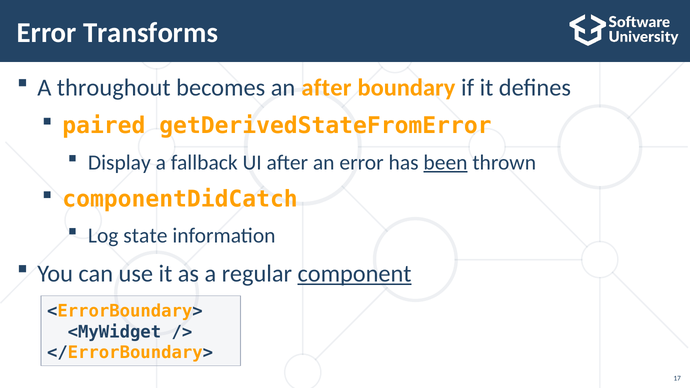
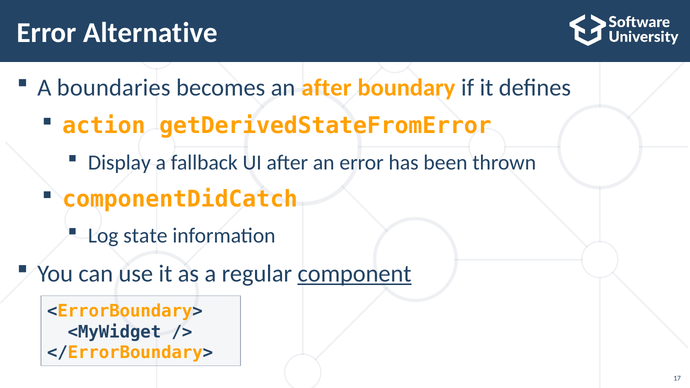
Transforms: Transforms -> Alternative (150, 33)
throughout: throughout -> boundaries (114, 88)
paired: paired -> action (104, 126)
been underline: present -> none (446, 162)
